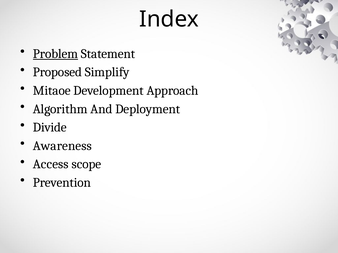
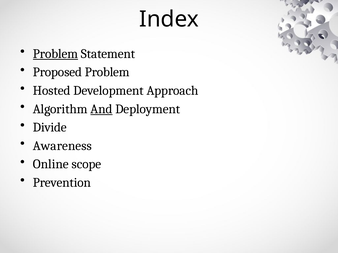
Proposed Simplify: Simplify -> Problem (107, 72)
Mitaoe: Mitaoe -> Hosted (52, 91)
And underline: none -> present (101, 109)
Access: Access -> Online (51, 164)
